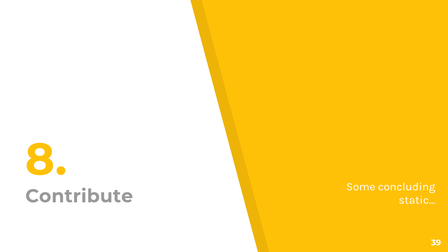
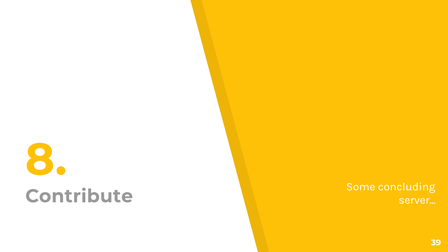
static: static -> server (417, 200)
